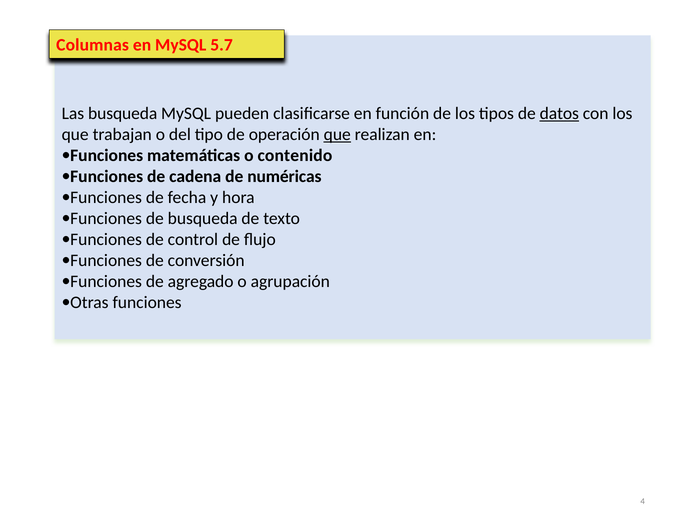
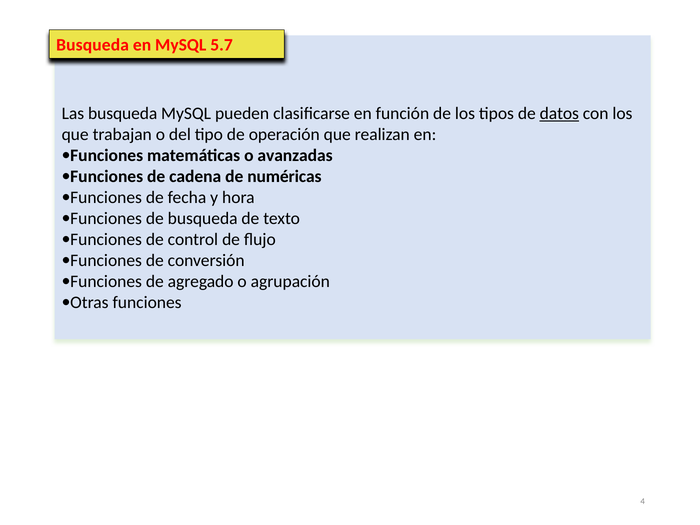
Columnas: Columnas -> Busqueda (93, 45)
que underline: present -> none (337, 135)
contenido: contenido -> avanzadas (295, 156)
